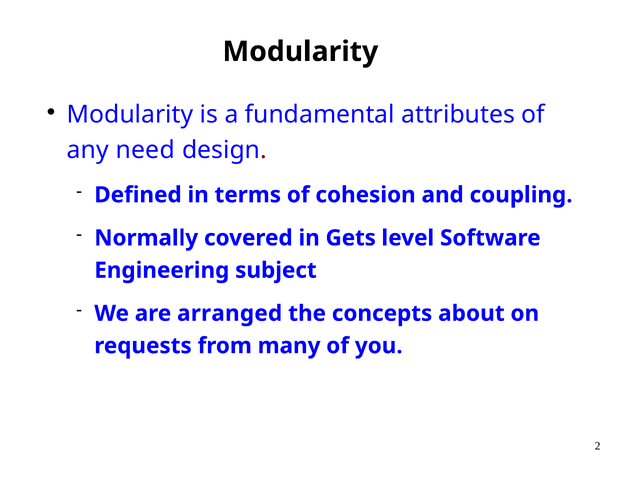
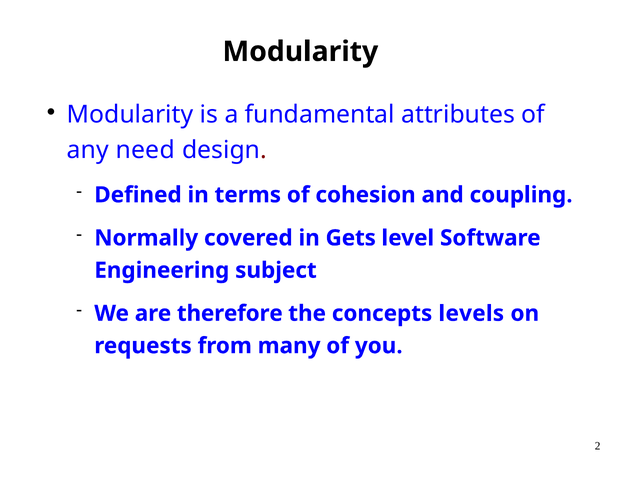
arranged: arranged -> therefore (230, 314)
about: about -> levels (471, 314)
